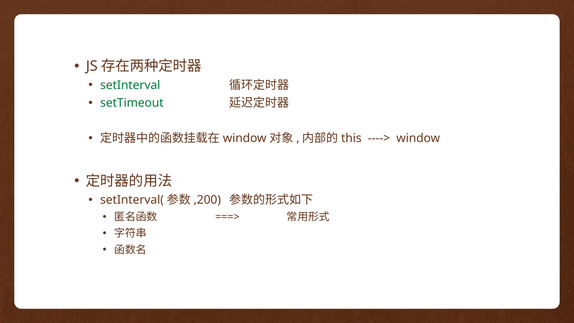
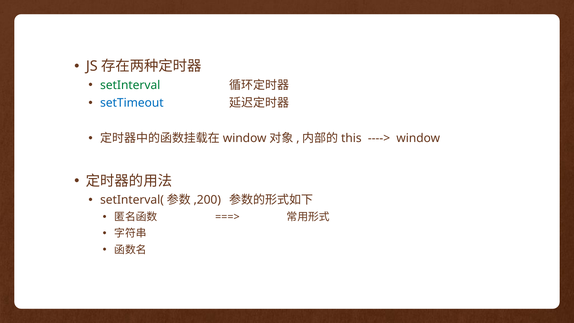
setTimeout colour: green -> blue (132, 103)
